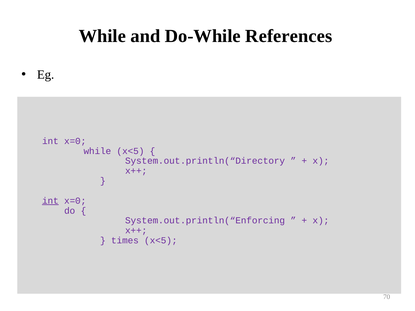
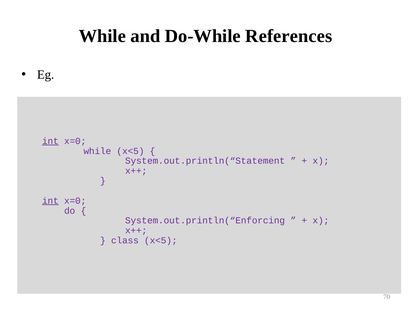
int underline: none -> present (50, 141)
System.out.println(“Directory: System.out.println(“Directory -> System.out.println(“Statement (205, 161)
times: times -> class (125, 241)
